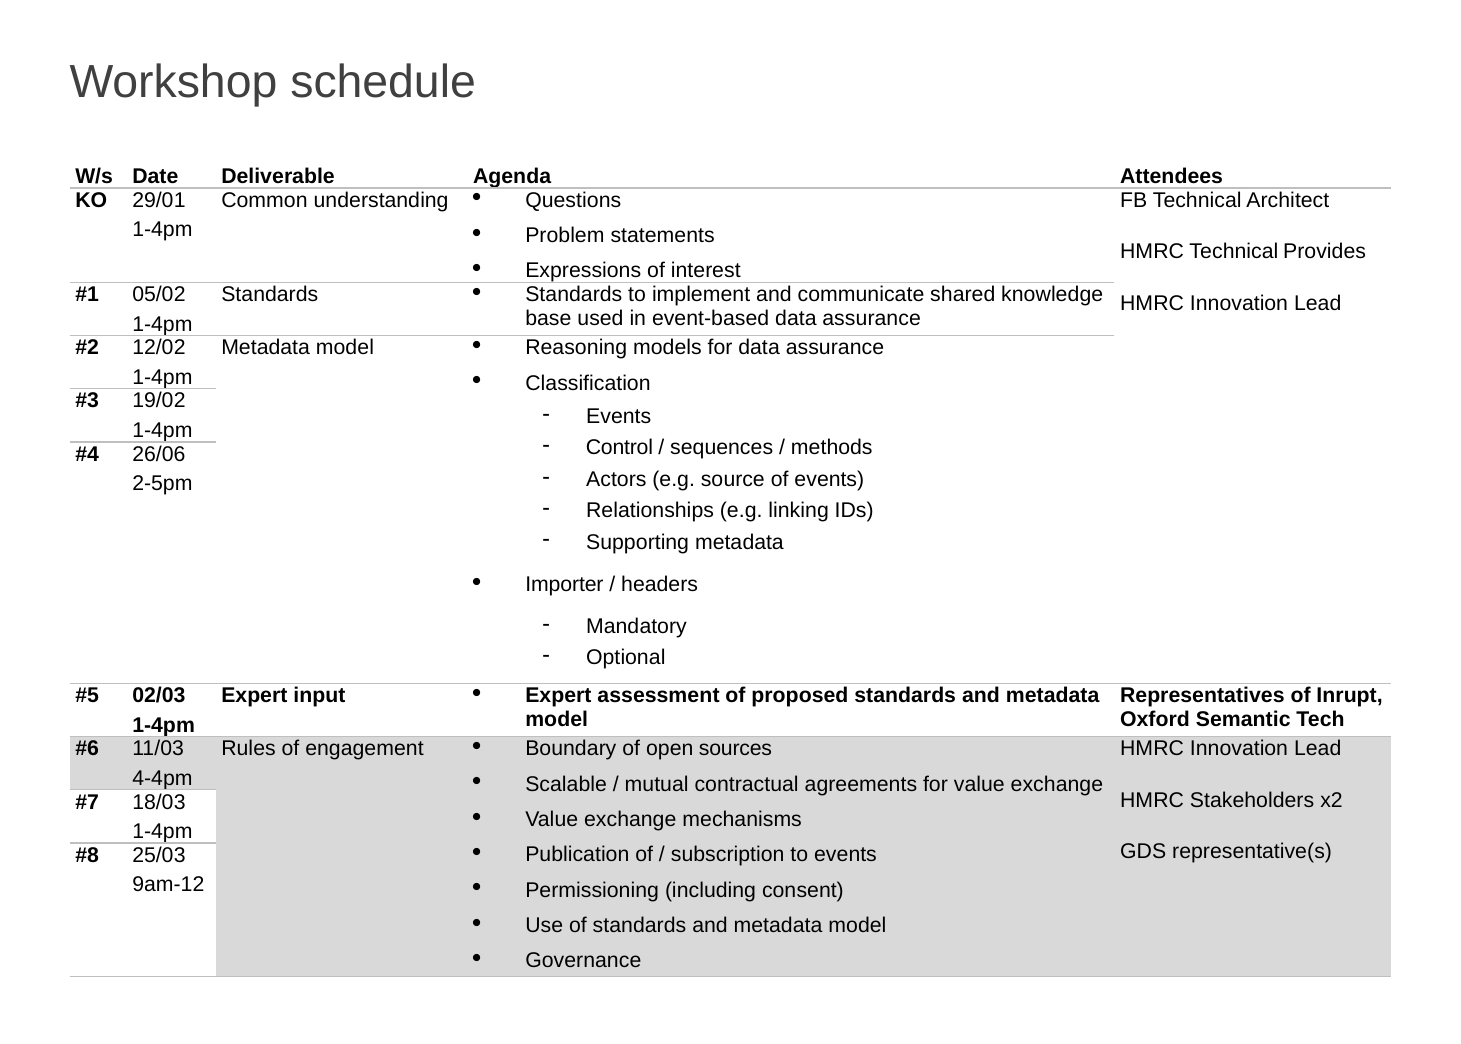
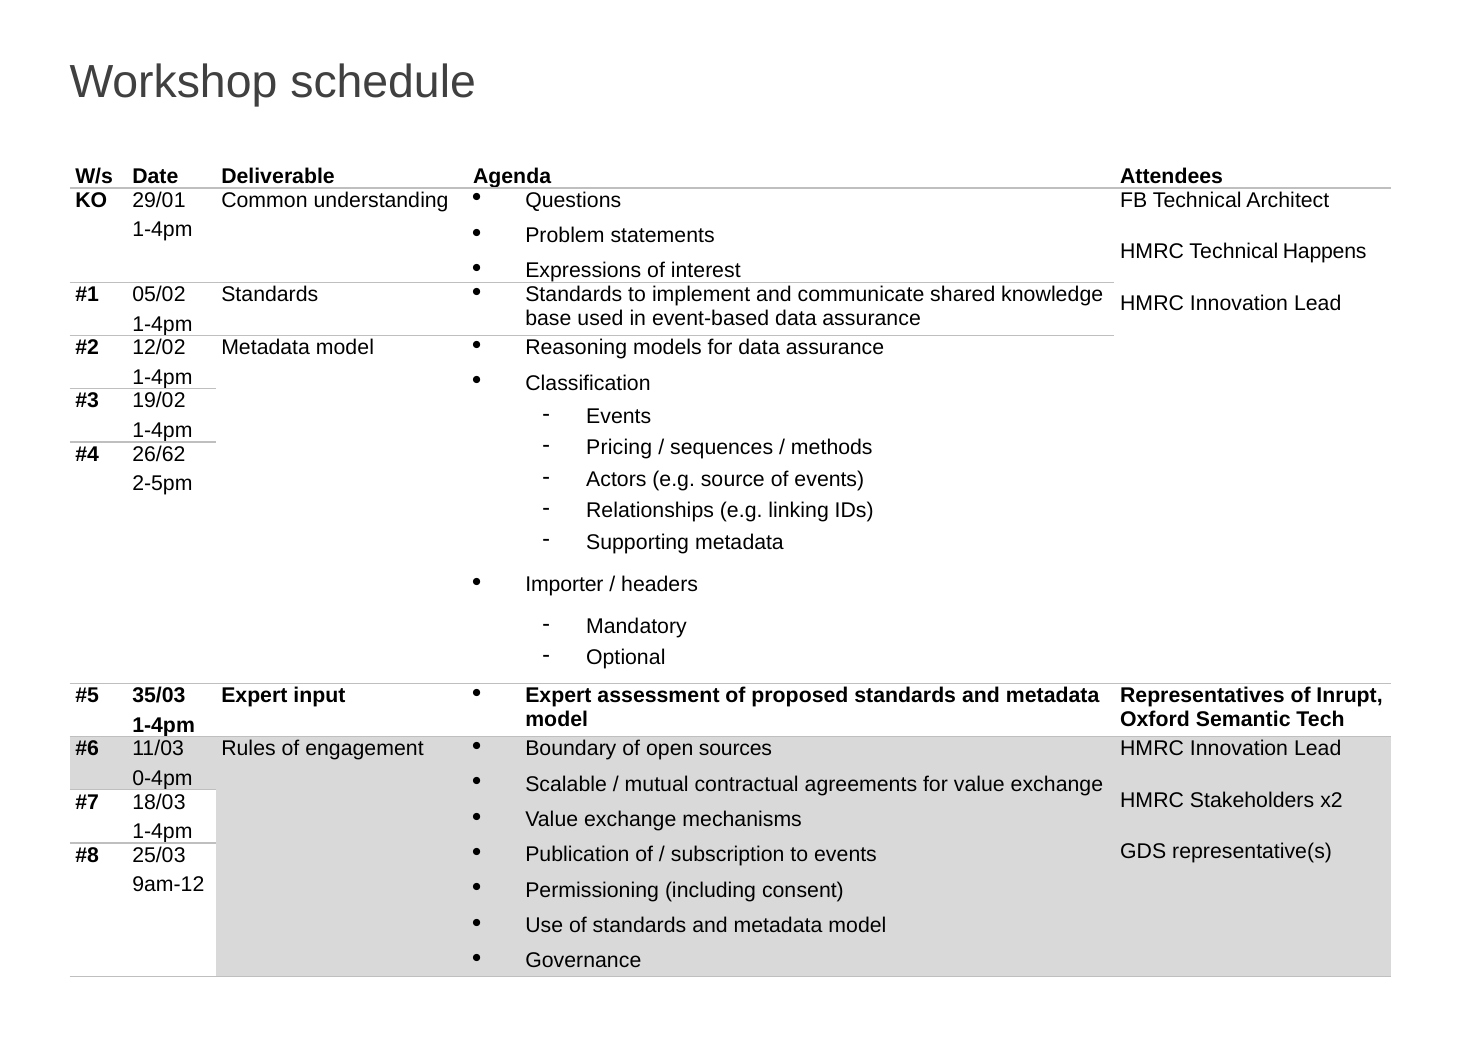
Provides: Provides -> Happens (1325, 252)
Control: Control -> Pricing (619, 448)
26/06: 26/06 -> 26/62 (159, 454)
02/03: 02/03 -> 35/03 (159, 695)
4-4pm: 4-4pm -> 0-4pm (162, 778)
